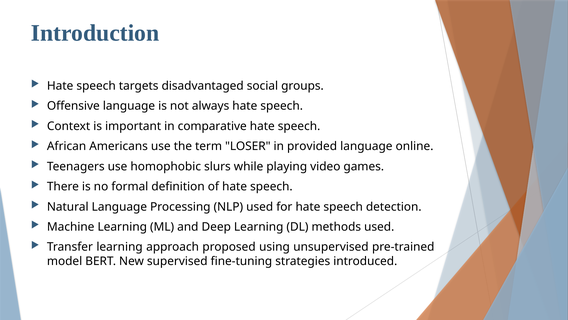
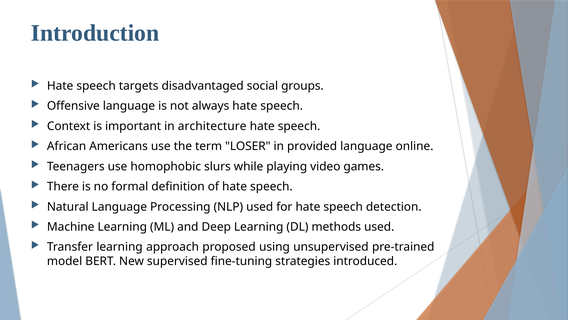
comparative: comparative -> architecture (212, 126)
